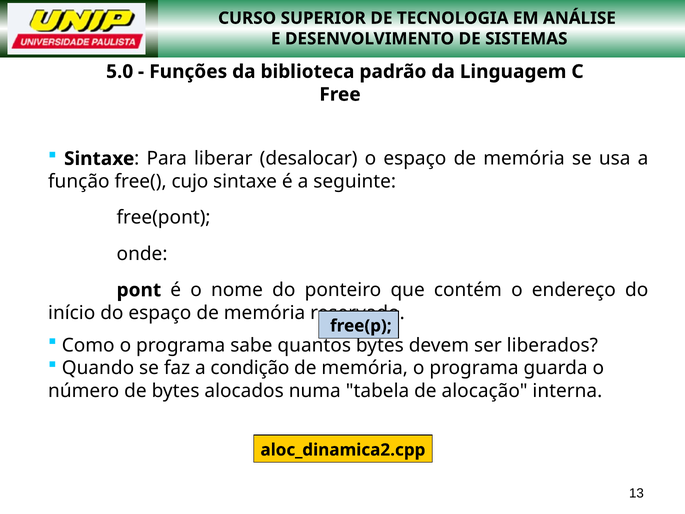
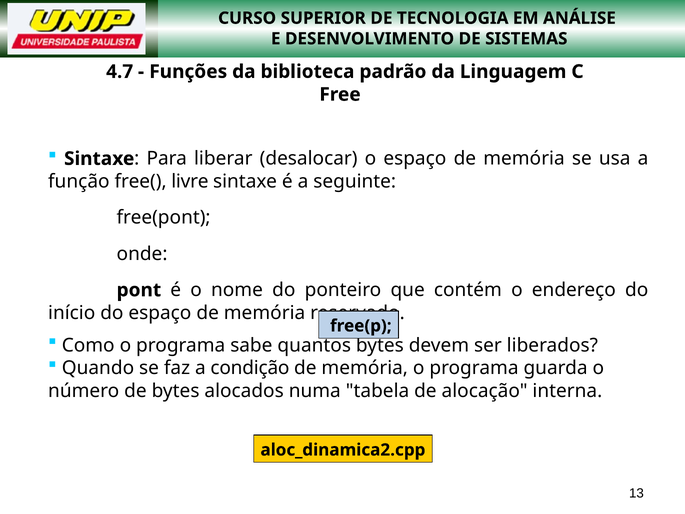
5.0: 5.0 -> 4.7 (120, 72)
cujo: cujo -> livre (190, 181)
